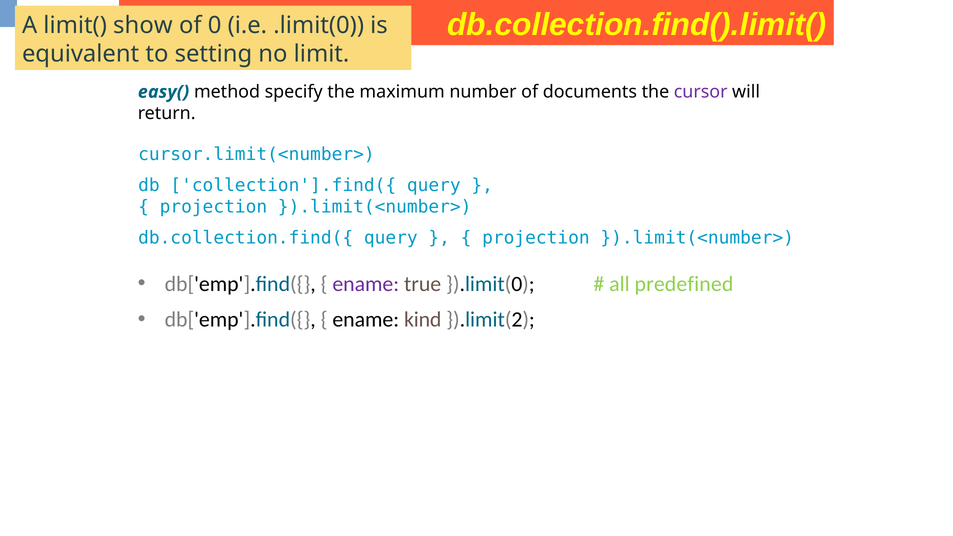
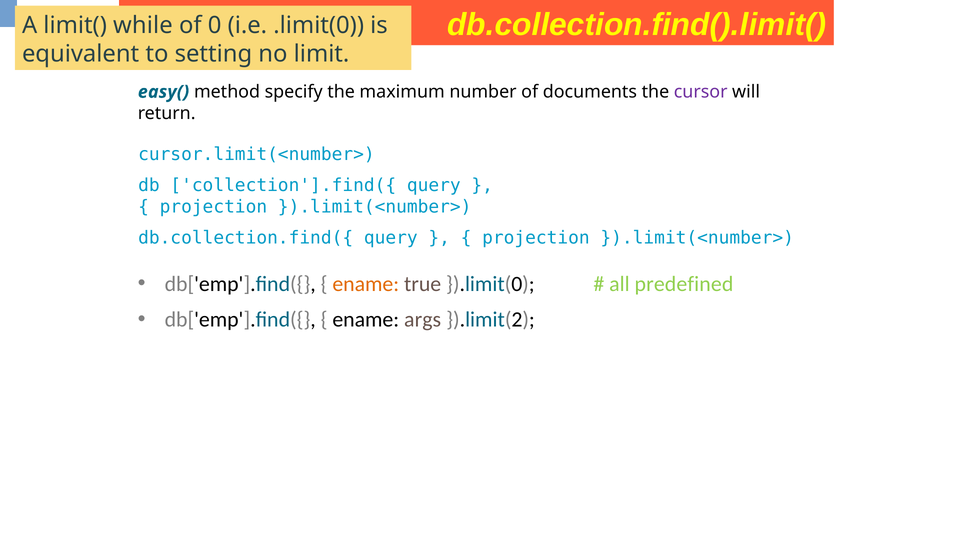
show: show -> while (143, 25)
ename colour: purple -> orange (366, 284)
kind: kind -> args (423, 320)
